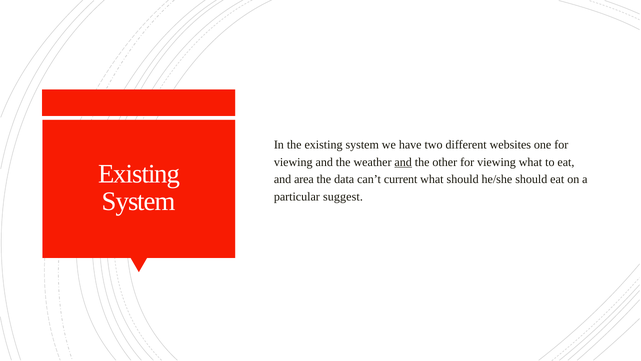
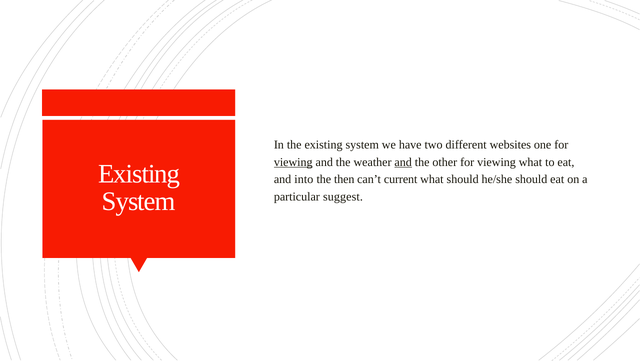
viewing underline: none -> present (293, 162)
area: area -> into (304, 179)
data: data -> then (344, 179)
